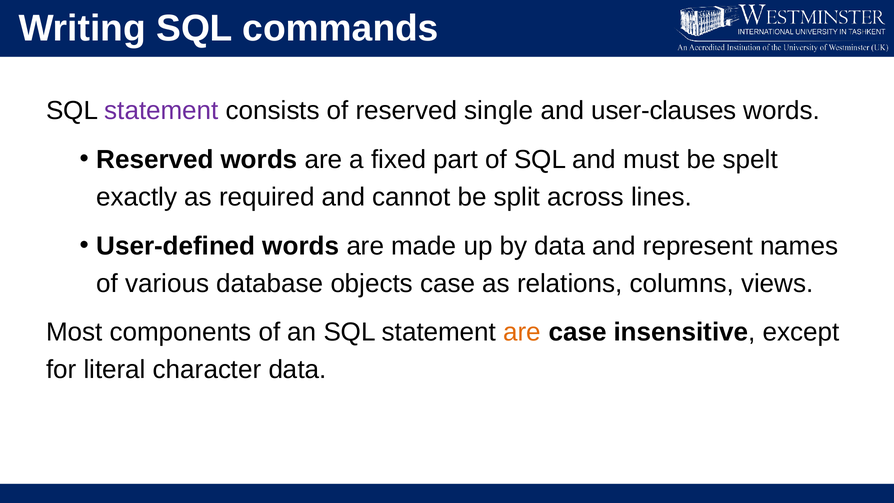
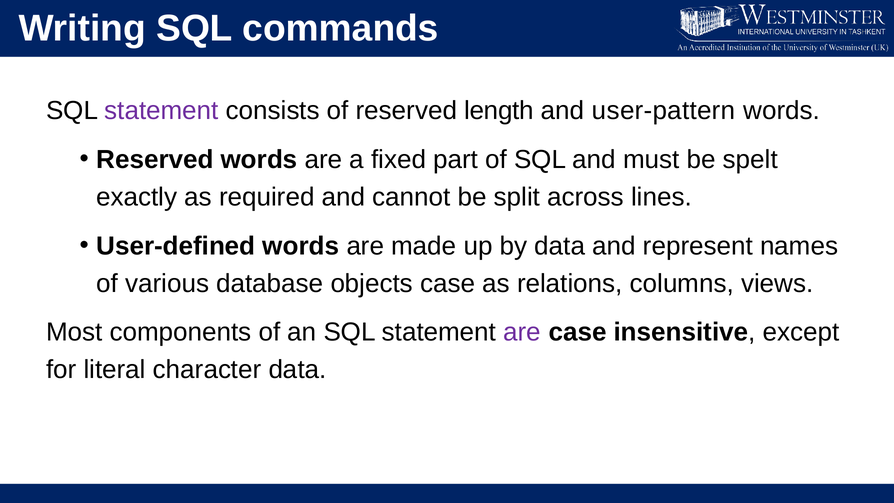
single: single -> length (499, 111)
user-clauses: user-clauses -> user-pattern (664, 111)
are colour: orange -> purple (522, 332)
